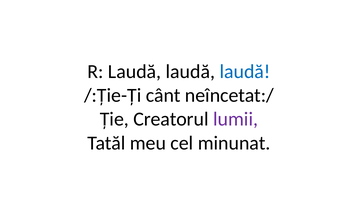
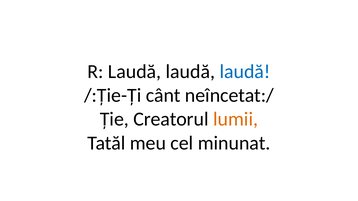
lumii colour: purple -> orange (236, 119)
